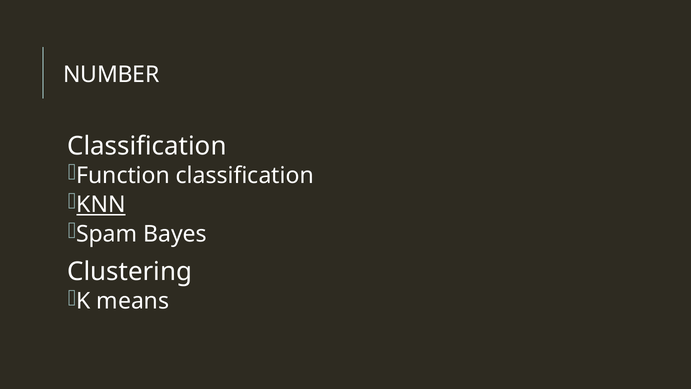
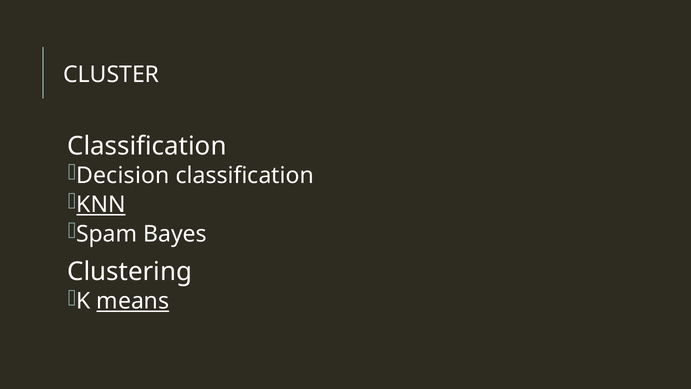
NUMBER: NUMBER -> CLUSTER (111, 75)
Function: Function -> Decision (123, 175)
means underline: none -> present (133, 301)
